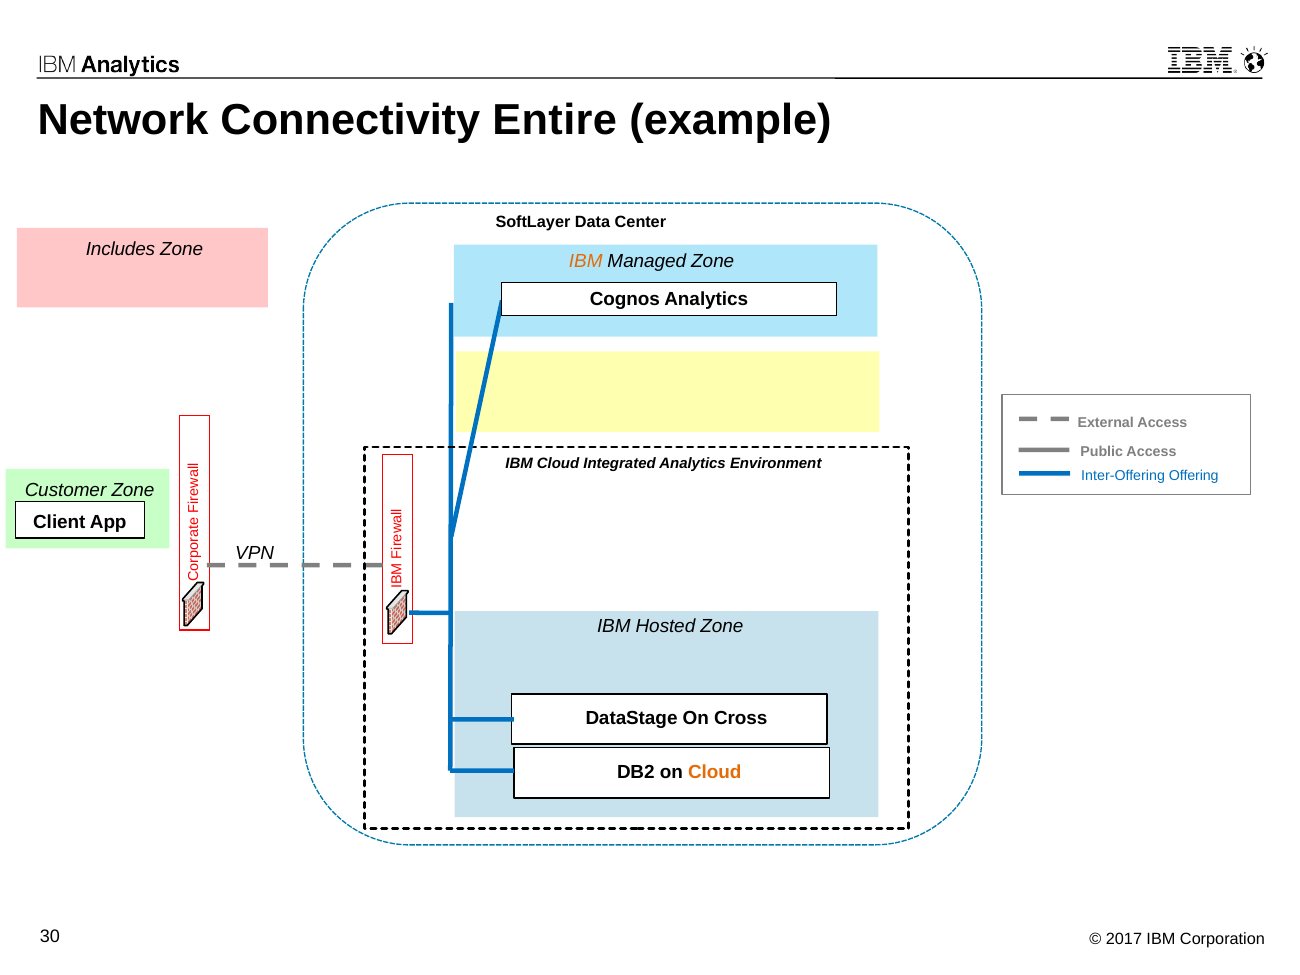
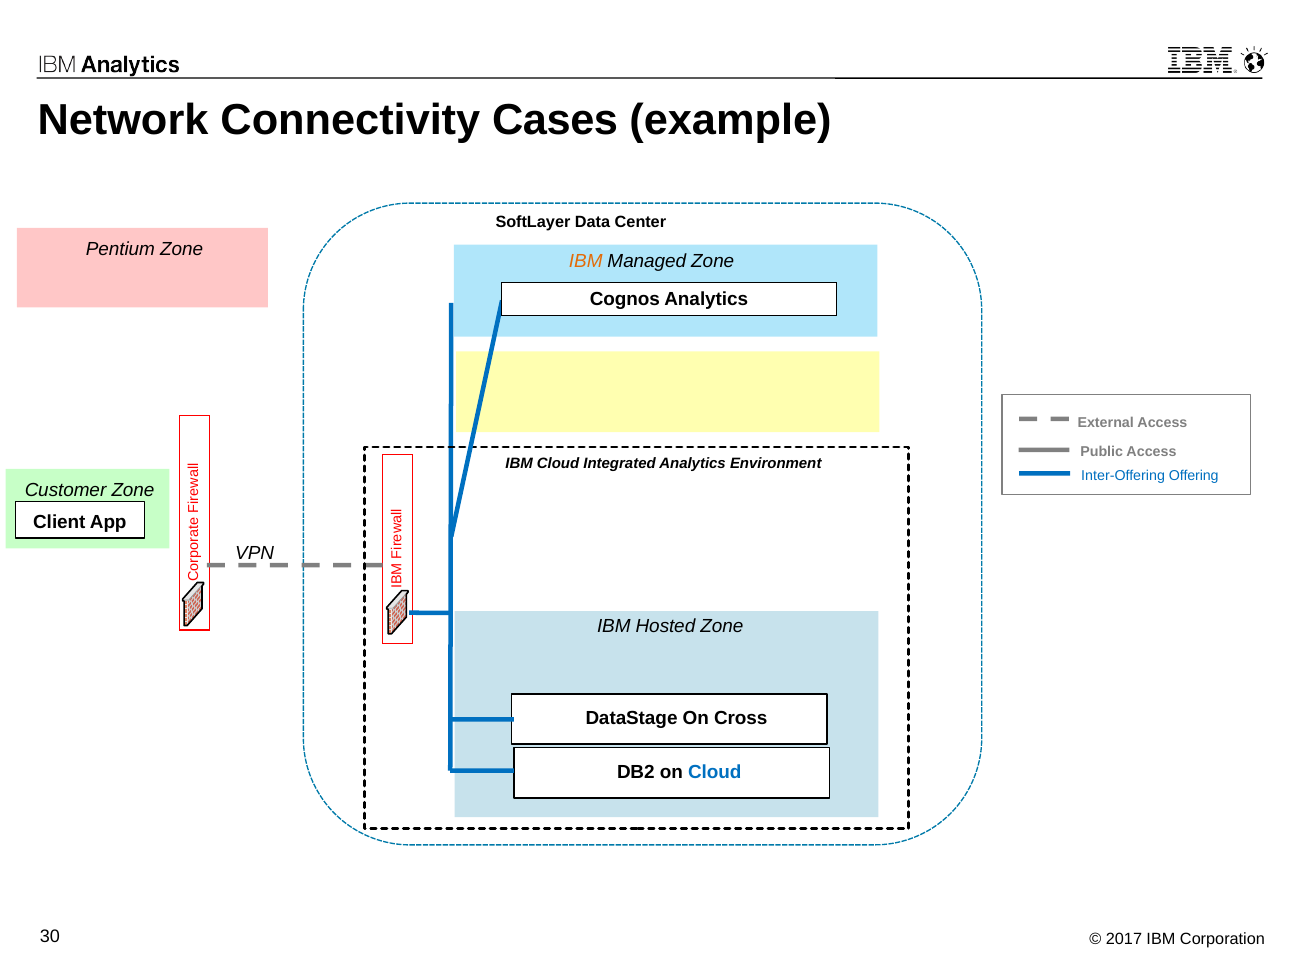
Entire: Entire -> Cases (555, 120)
Includes: Includes -> Pentium (120, 249)
Cloud colour: orange -> blue (715, 772)
